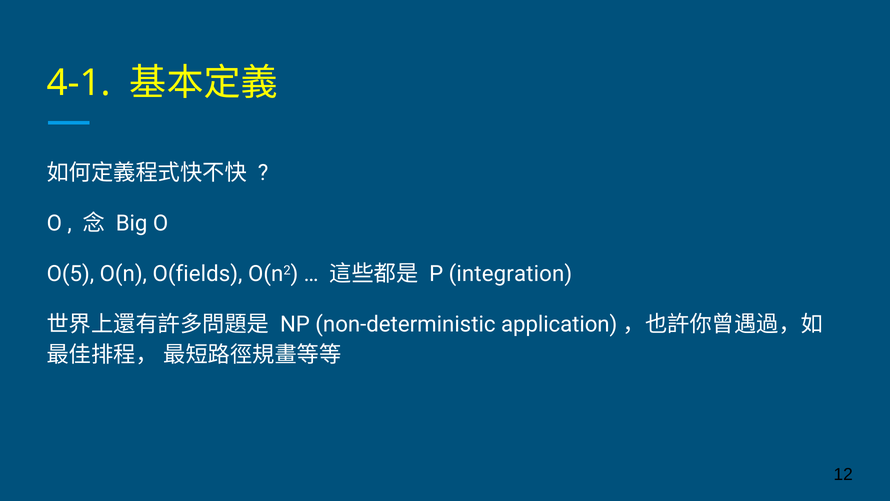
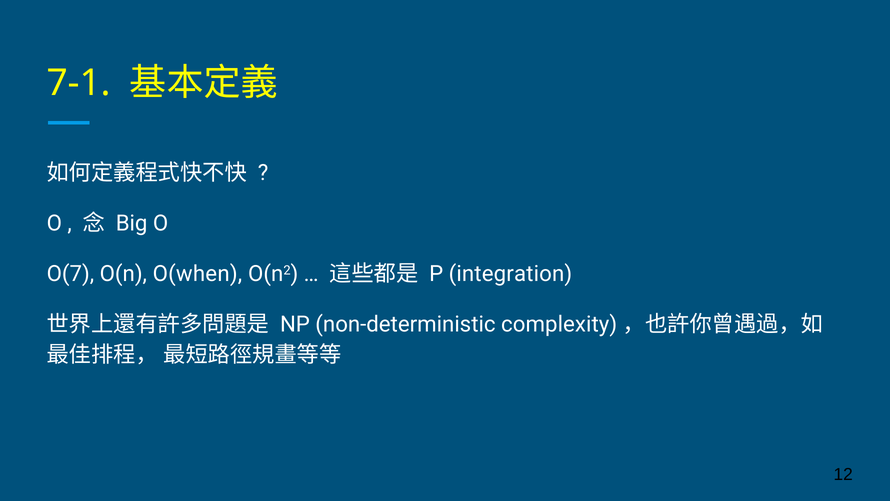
4-1: 4-1 -> 7-1 (79, 83)
O(5: O(5 -> O(7 (70, 274)
O(fields: O(fields -> O(when (197, 274)
application: application -> complexity (559, 324)
